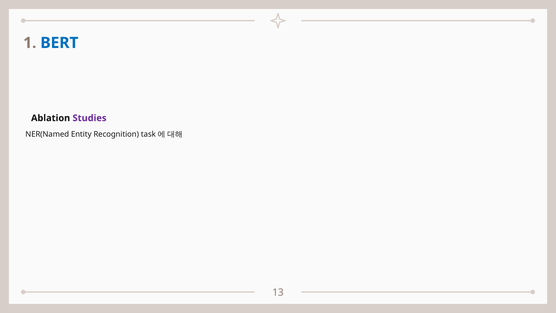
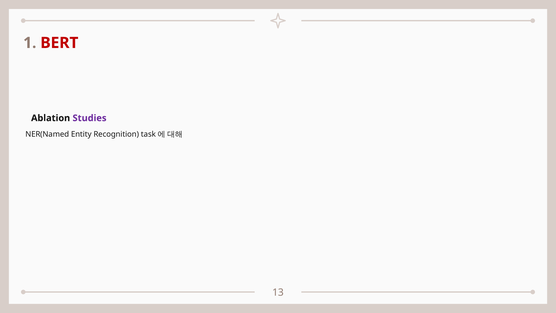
BERT colour: blue -> red (59, 43)
